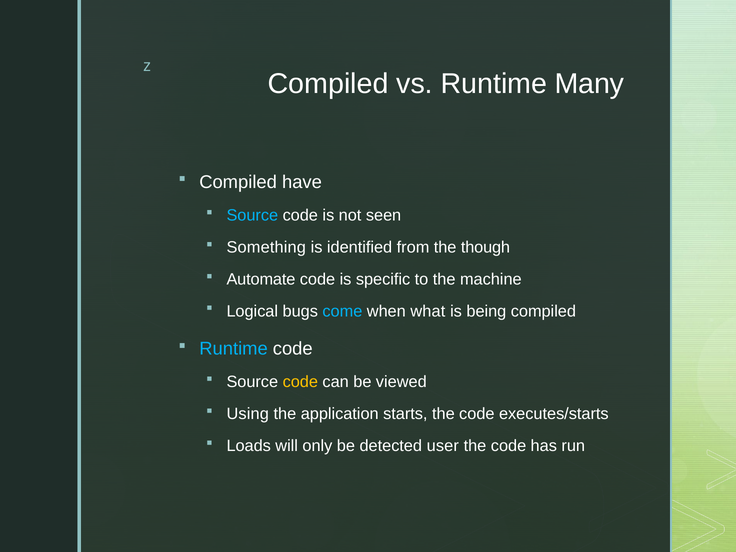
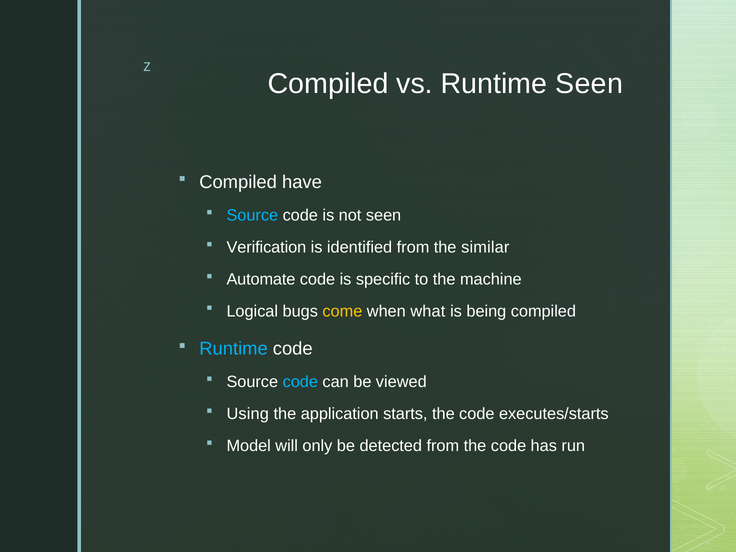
Runtime Many: Many -> Seen (589, 84)
Something: Something -> Verification (266, 247)
though: though -> similar (485, 247)
come colour: light blue -> yellow (342, 311)
code colour: yellow -> light blue (300, 382)
Loads: Loads -> Model (249, 446)
detected user: user -> from (443, 446)
